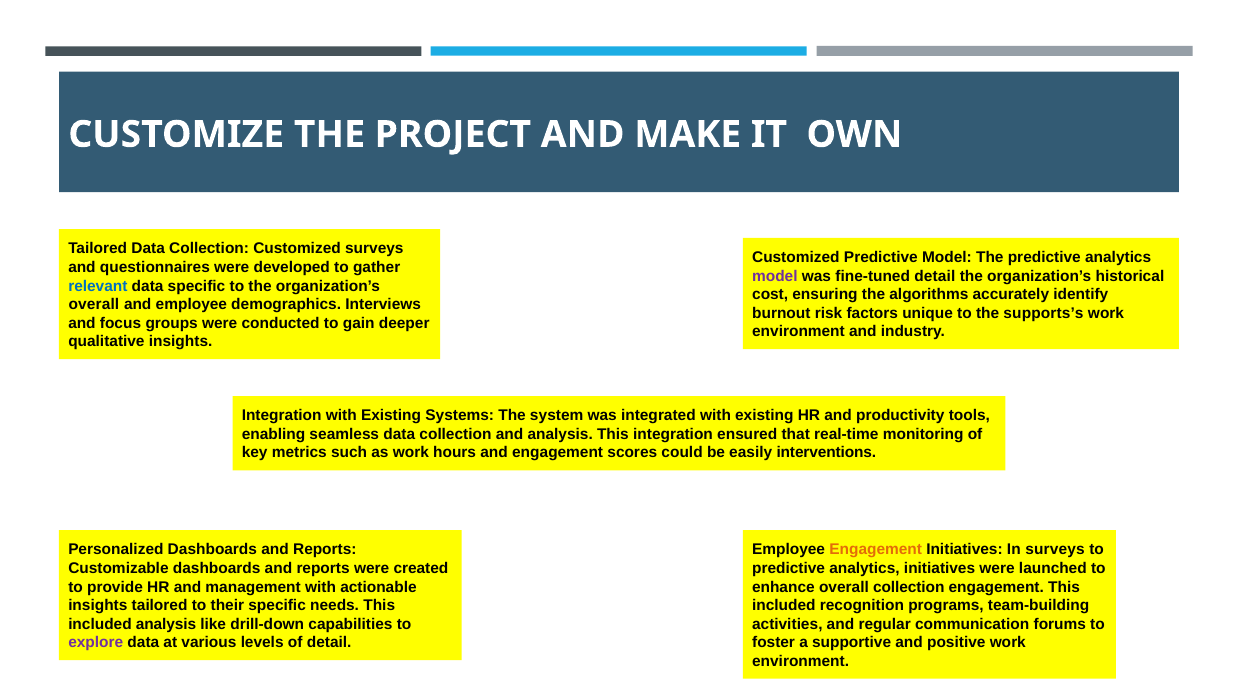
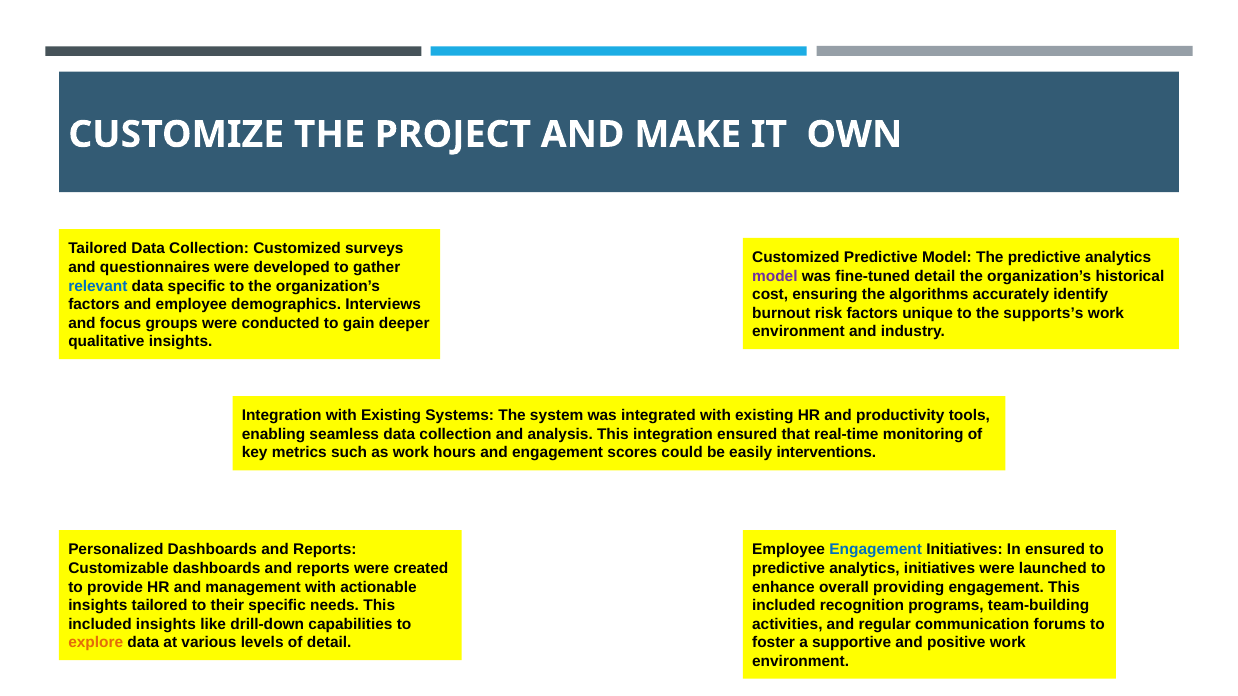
overall: overall -> factors (94, 305)
Engagement colour: orange -> blue (876, 550)
In surveys: surveys -> ensured (1055, 550)
overall collection: collection -> providing (909, 587)
included analysis: analysis -> insights (166, 624)
explore colour: purple -> orange (96, 643)
